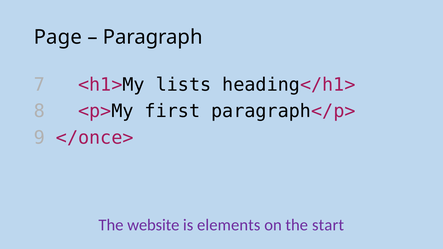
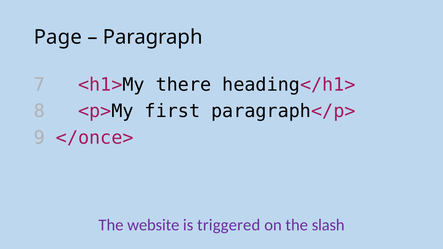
lists: lists -> there (183, 85)
elements: elements -> triggered (229, 225)
start: start -> slash (328, 225)
